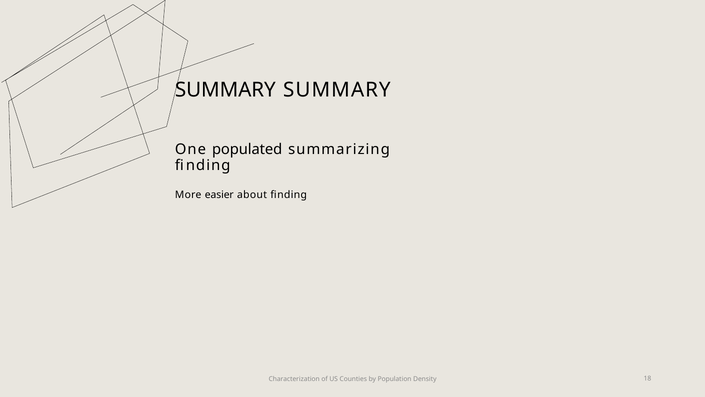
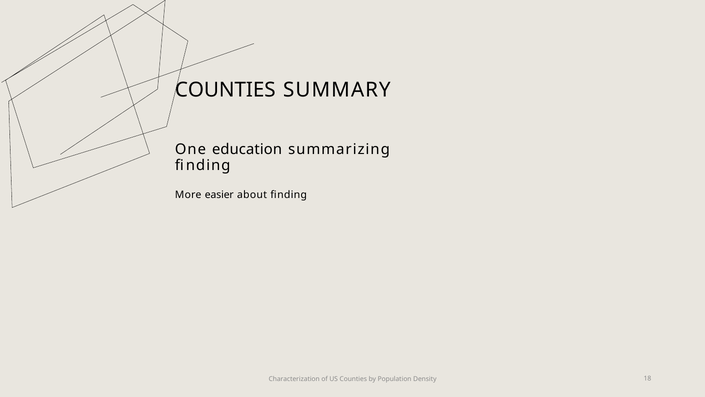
SUMMARY: SUMMARY -> COUNTIES (225, 90)
populated: populated -> education (247, 149)
